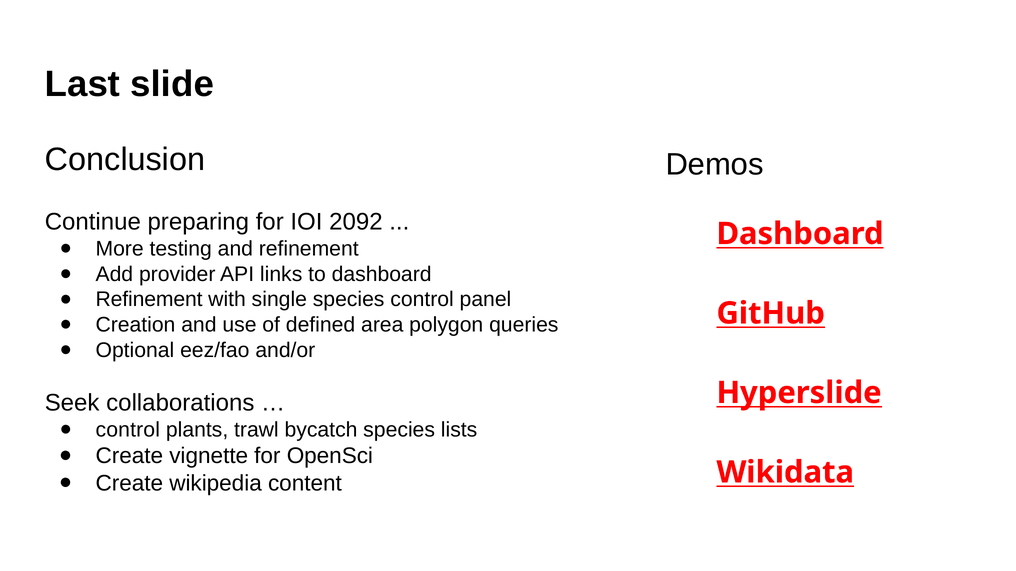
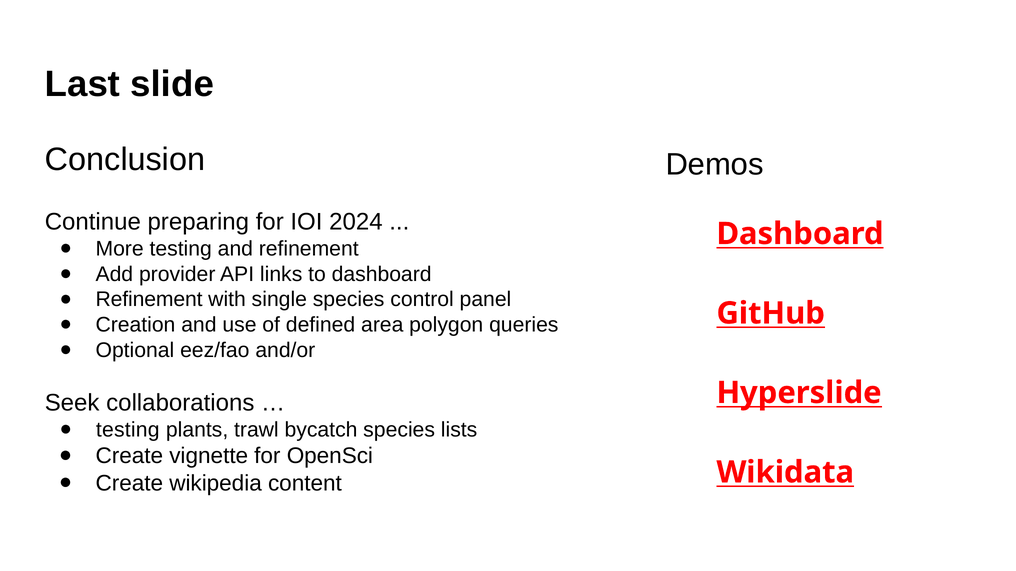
2092: 2092 -> 2024 (356, 222)
control: control -> testing (128, 430)
